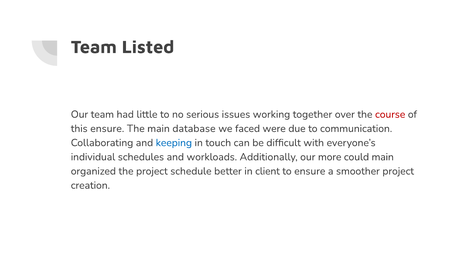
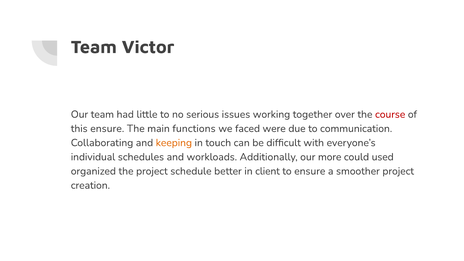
Listed: Listed -> Victor (148, 47)
database: database -> functions (194, 129)
keeping colour: blue -> orange (174, 143)
could main: main -> used (383, 157)
